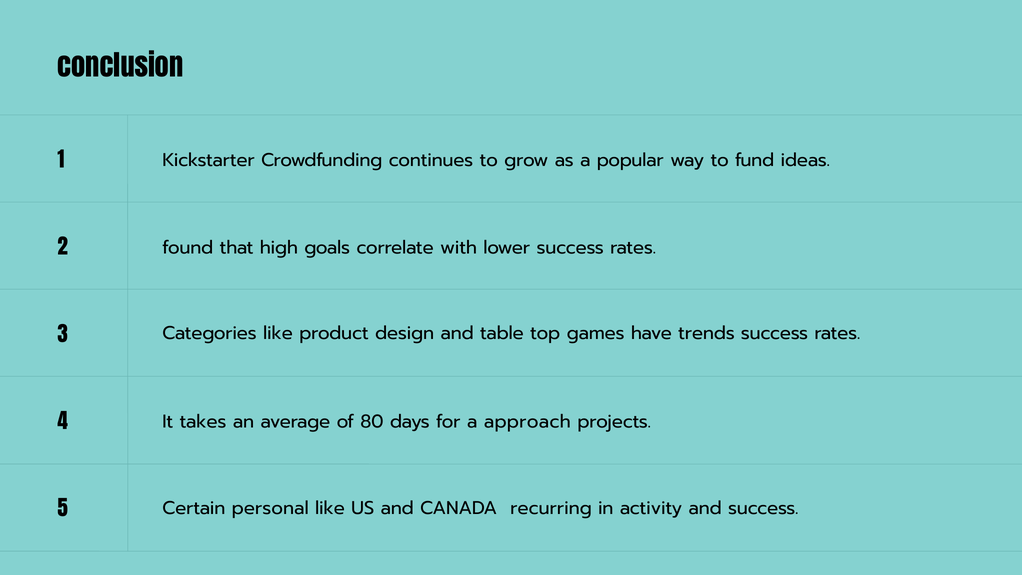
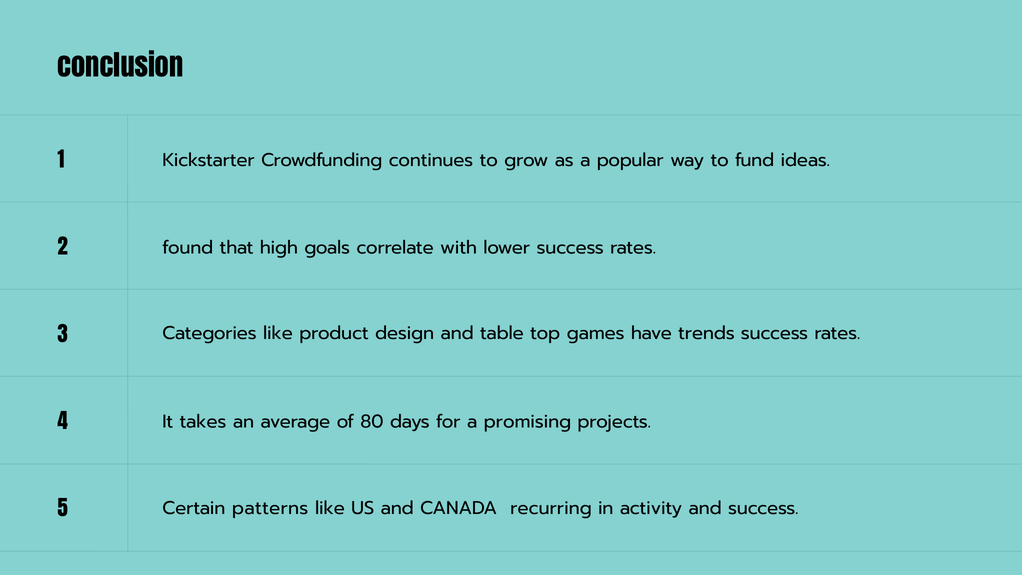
approach: approach -> promising (527, 422)
personal: personal -> patterns (270, 508)
